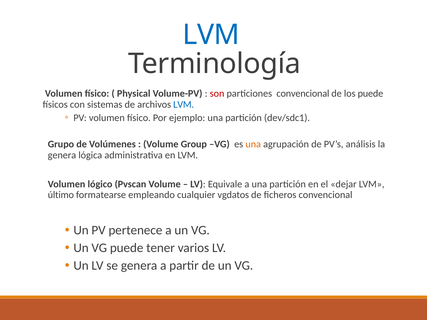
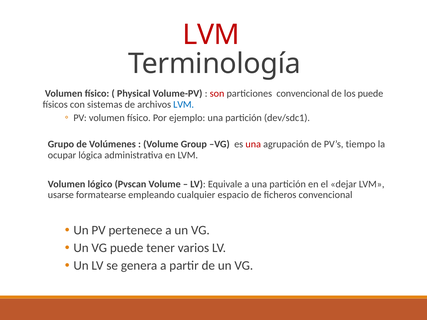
LVM colour: blue -> red (211, 35)
una colour: orange -> red (253, 144)
análisis: análisis -> tiempo (361, 144)
genera: genera -> ocupar (62, 155)
último: último -> usarse (61, 195)
vgdatos: vgdatos -> espacio (233, 195)
